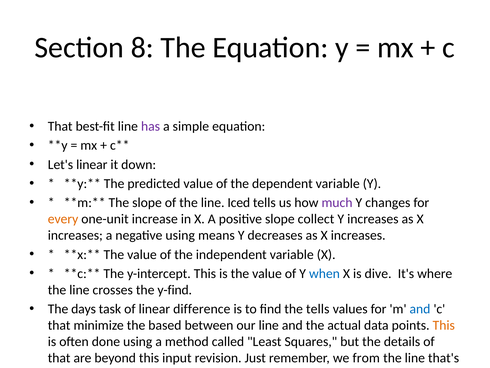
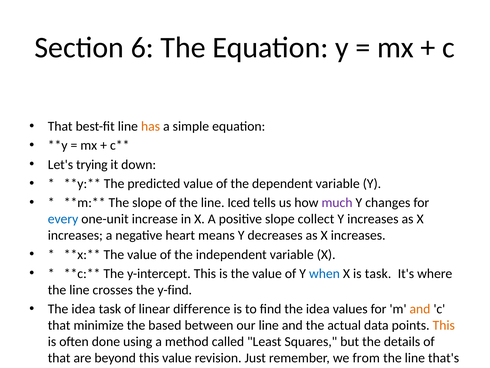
8: 8 -> 6 (142, 47)
has colour: purple -> orange (151, 126)
Let's linear: linear -> trying (92, 164)
every colour: orange -> blue (63, 219)
negative using: using -> heart (180, 235)
is dive: dive -> task (378, 273)
days: days -> idea (83, 309)
find the tells: tells -> idea (318, 309)
and colour: blue -> orange (420, 309)
this input: input -> value (177, 358)
